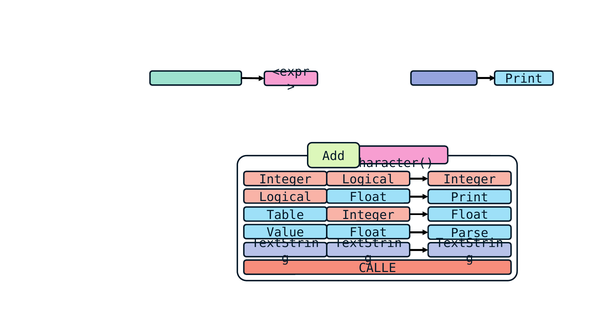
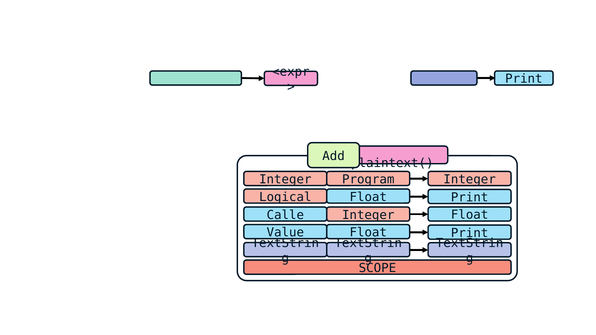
character(: character( -> plaintext( (392, 163)
Logical: Logical -> Program (368, 179)
Table: Table -> Calle (285, 215)
Parse: Parse -> Print (470, 233)
CALLE: CALLE -> SCOPE (377, 268)
